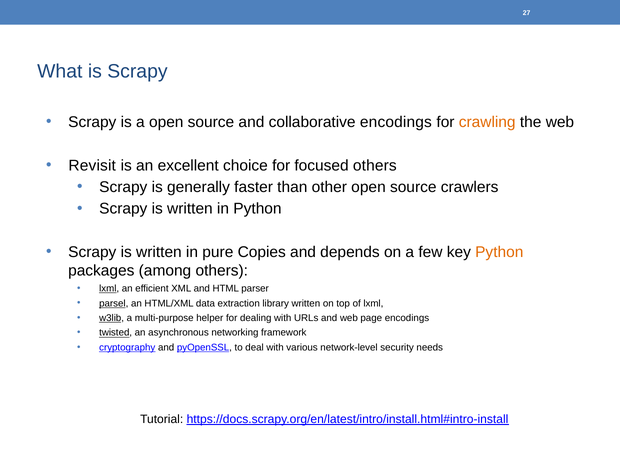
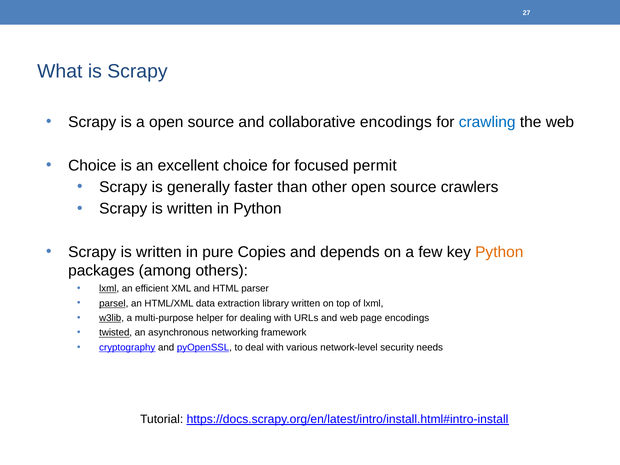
crawling colour: orange -> blue (487, 122)
Revisit: Revisit -> Choice (92, 165)
focused others: others -> permit (375, 165)
